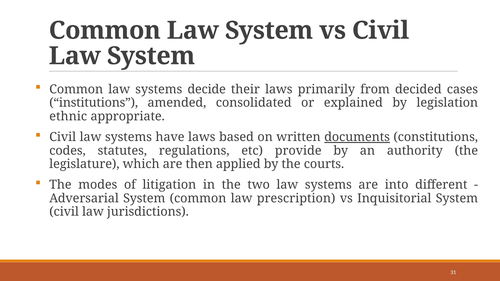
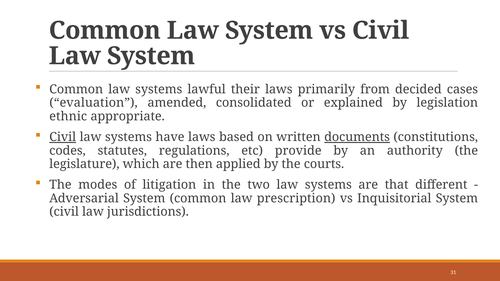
decide: decide -> lawful (207, 89)
institutions: institutions -> evaluation (94, 103)
Civil underline: none -> present (63, 137)
into: into -> that (397, 185)
